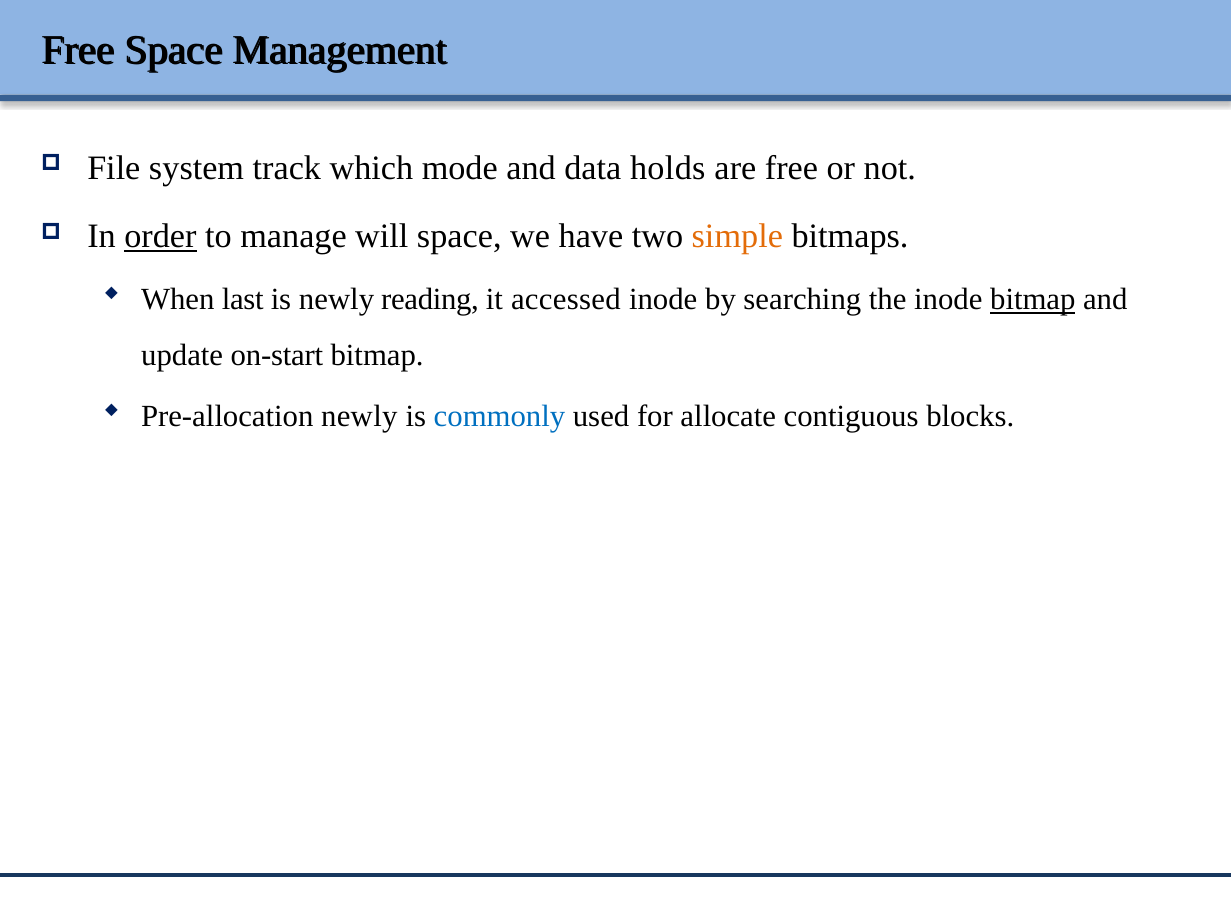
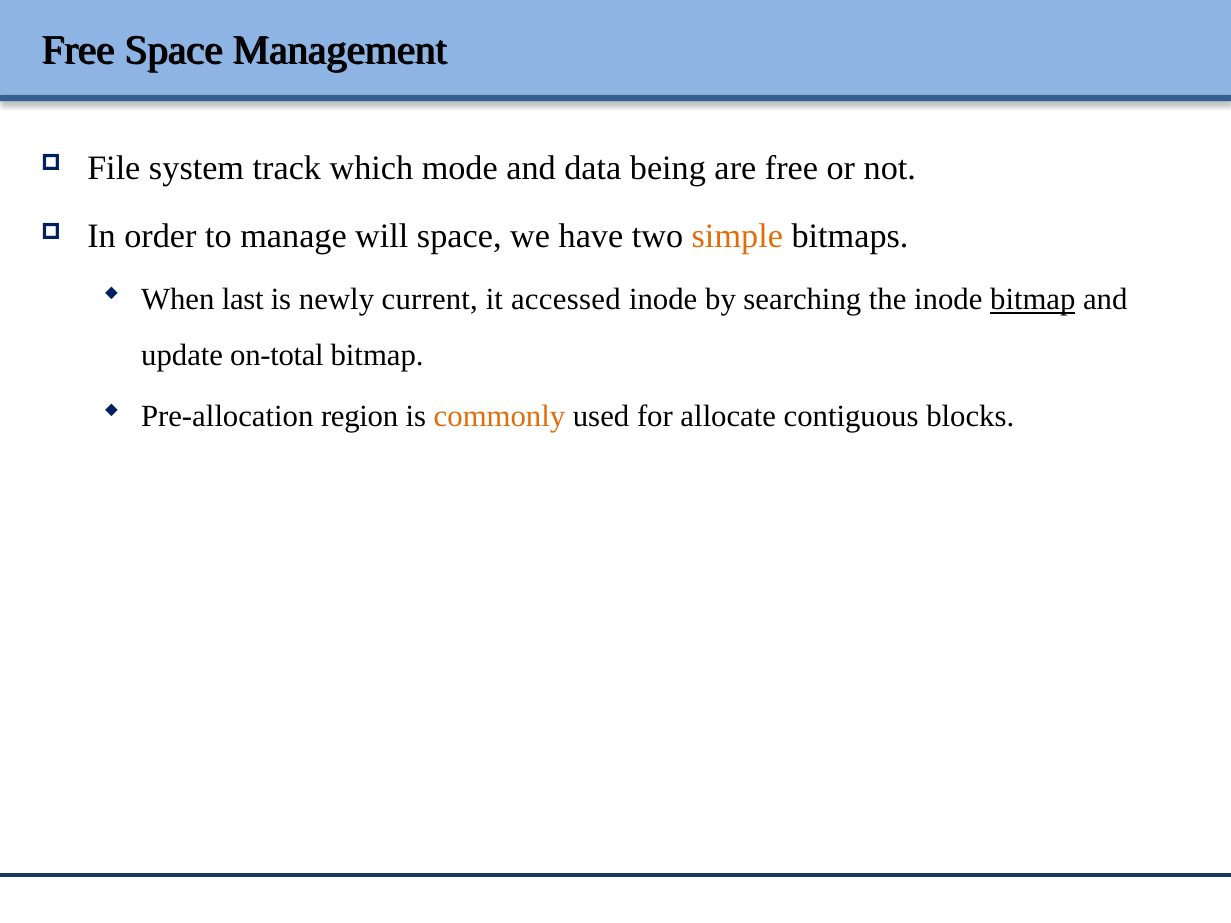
holds: holds -> being (668, 168)
order underline: present -> none (160, 236)
reading: reading -> current (430, 300)
on-start: on-start -> on-total (277, 355)
Pre-allocation newly: newly -> region (360, 417)
commonly colour: blue -> orange (500, 417)
